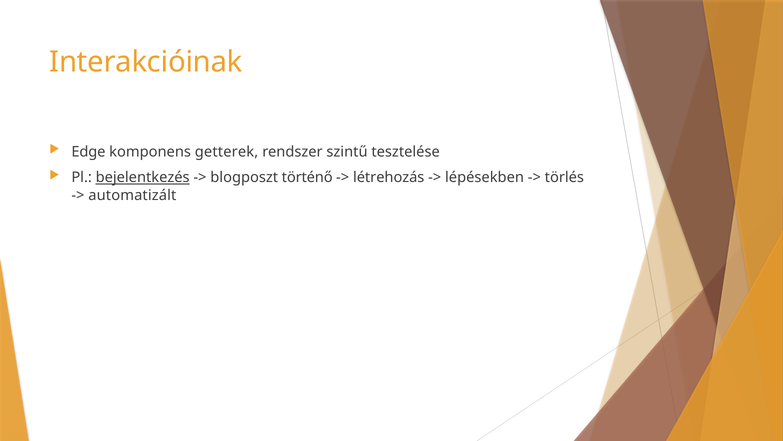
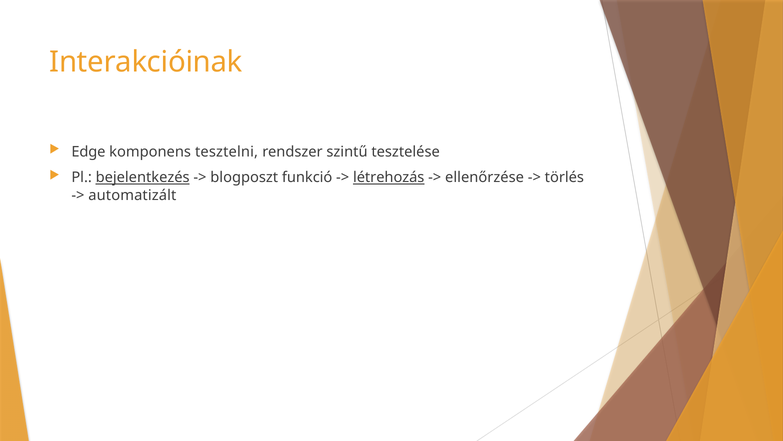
getterek: getterek -> tesztelni (227, 152)
történő: történő -> funkció (307, 177)
létrehozás underline: none -> present (389, 177)
lépésekben: lépésekben -> ellenőrzése (485, 177)
